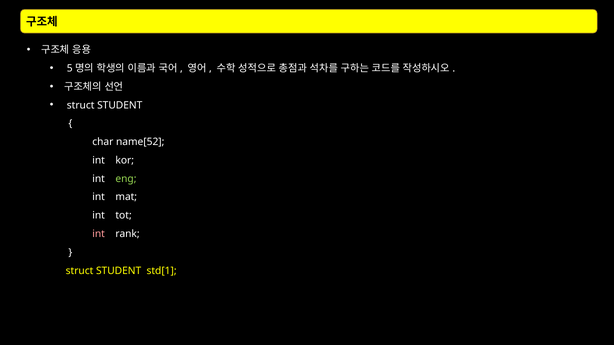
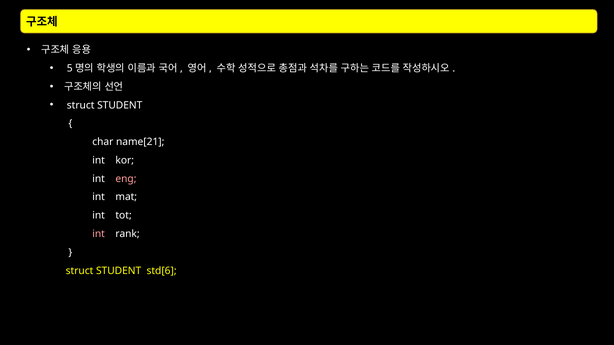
name[52: name[52 -> name[21 (140, 142)
eng colour: light green -> pink (126, 179)
std[1: std[1 -> std[6 (162, 271)
